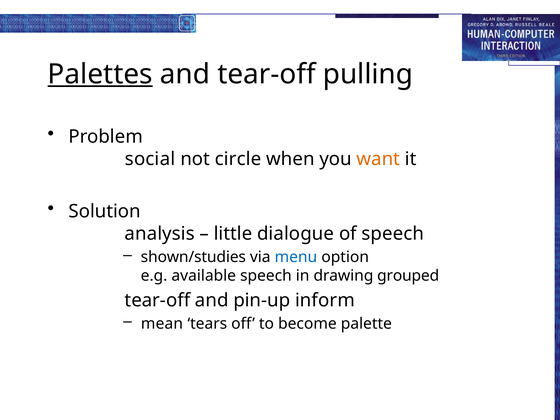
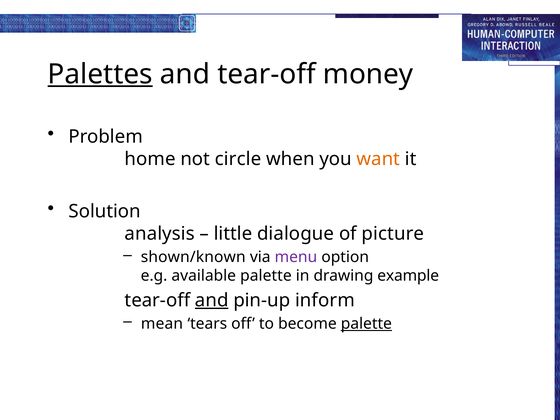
pulling: pulling -> money (368, 74)
social: social -> home (150, 159)
of speech: speech -> picture (393, 234)
shown/studies: shown/studies -> shown/known (193, 257)
menu colour: blue -> purple (296, 257)
available speech: speech -> palette (266, 276)
grouped: grouped -> example (408, 276)
and underline: none -> present (212, 300)
palette underline: none -> present (366, 324)
